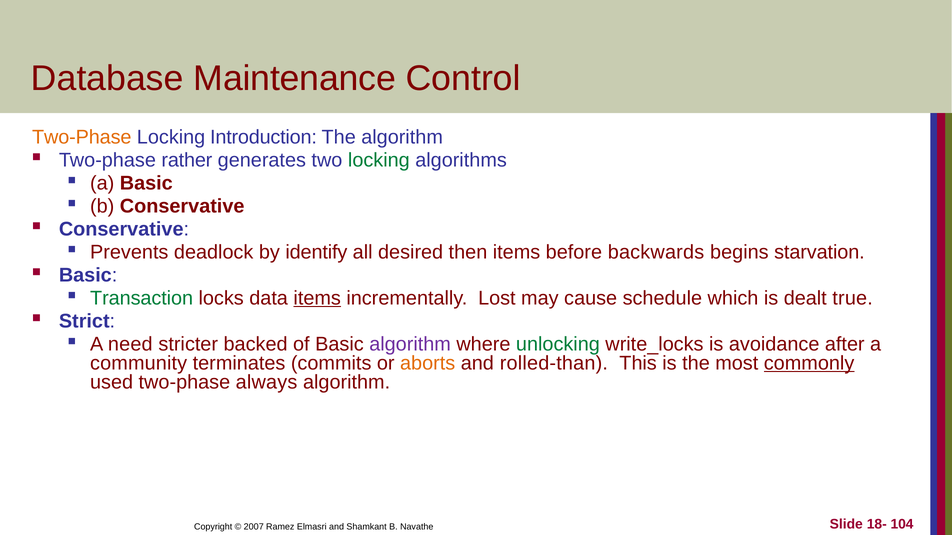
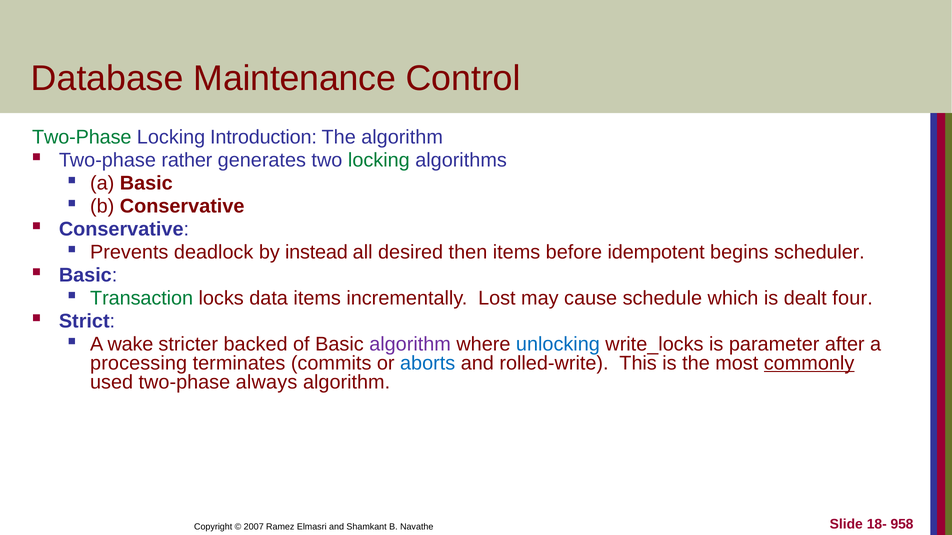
Two-Phase colour: orange -> green (82, 137)
identify: identify -> instead (316, 252)
backwards: backwards -> idempotent (656, 252)
starvation: starvation -> scheduler (819, 252)
items underline: present -> none (317, 298)
true: true -> four (853, 298)
need: need -> wake (130, 344)
unlocking colour: green -> blue (558, 344)
avoidance: avoidance -> parameter (774, 344)
community: community -> processing (139, 363)
aborts colour: orange -> blue (428, 363)
rolled-than: rolled-than -> rolled-write (554, 363)
104: 104 -> 958 (902, 525)
